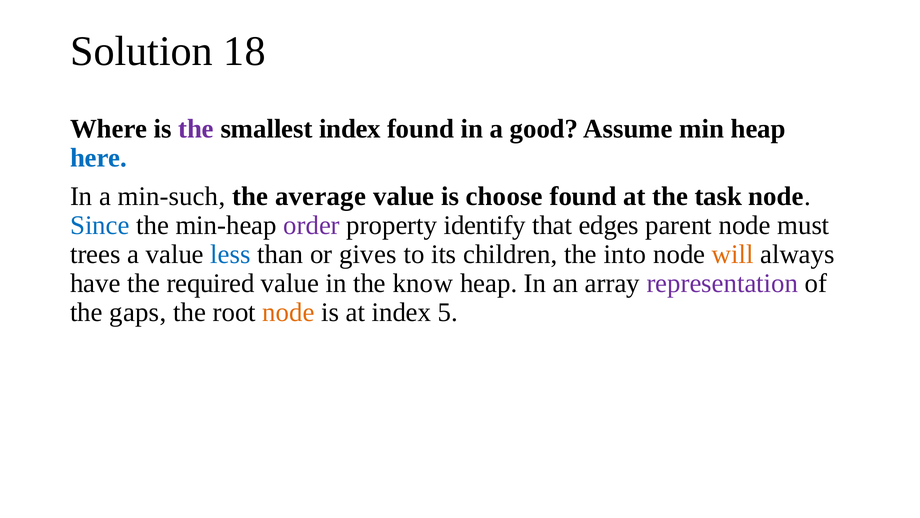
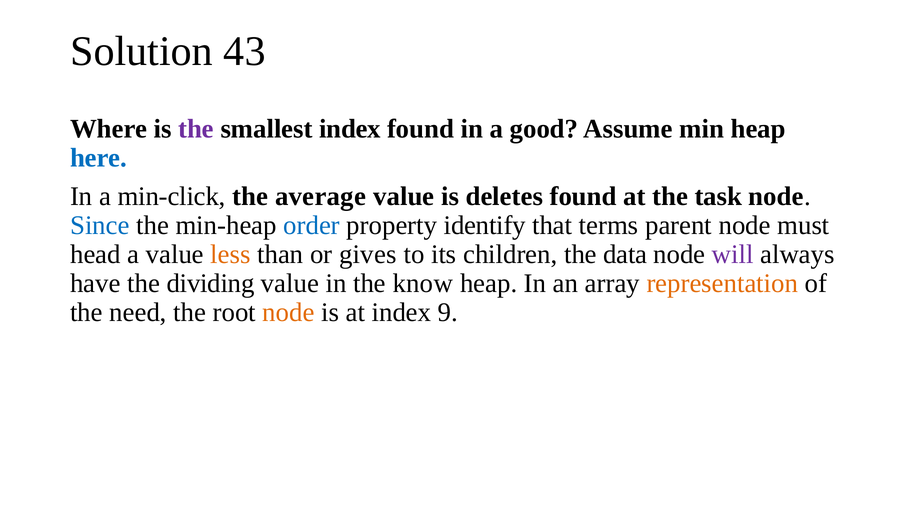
18: 18 -> 43 (245, 51)
min-such: min-such -> min-click (172, 196)
choose: choose -> deletes (504, 196)
order colour: purple -> blue (312, 225)
edges: edges -> terms (609, 225)
trees: trees -> head (95, 254)
less colour: blue -> orange (231, 254)
into: into -> data (625, 254)
will colour: orange -> purple (733, 254)
required: required -> dividing (211, 283)
representation colour: purple -> orange (722, 283)
gaps: gaps -> need (138, 312)
5: 5 -> 9 (448, 312)
